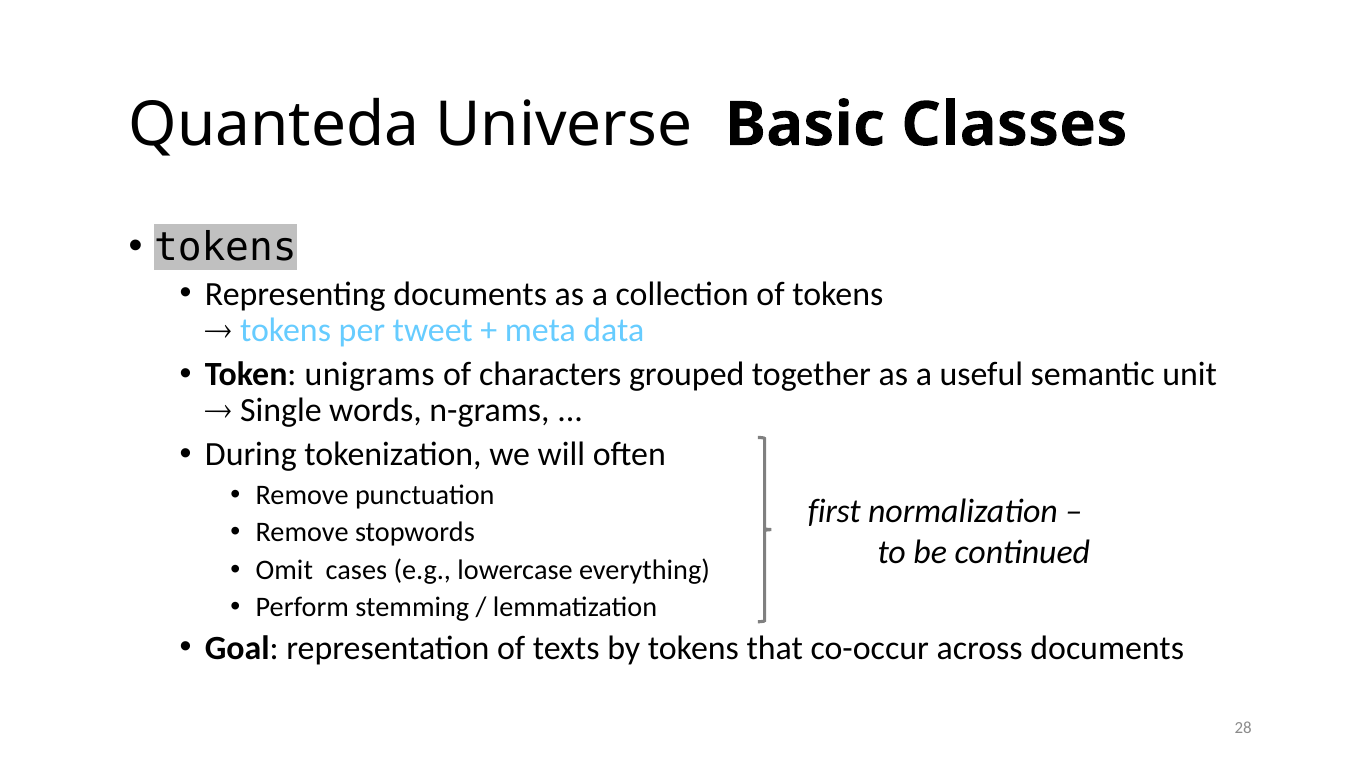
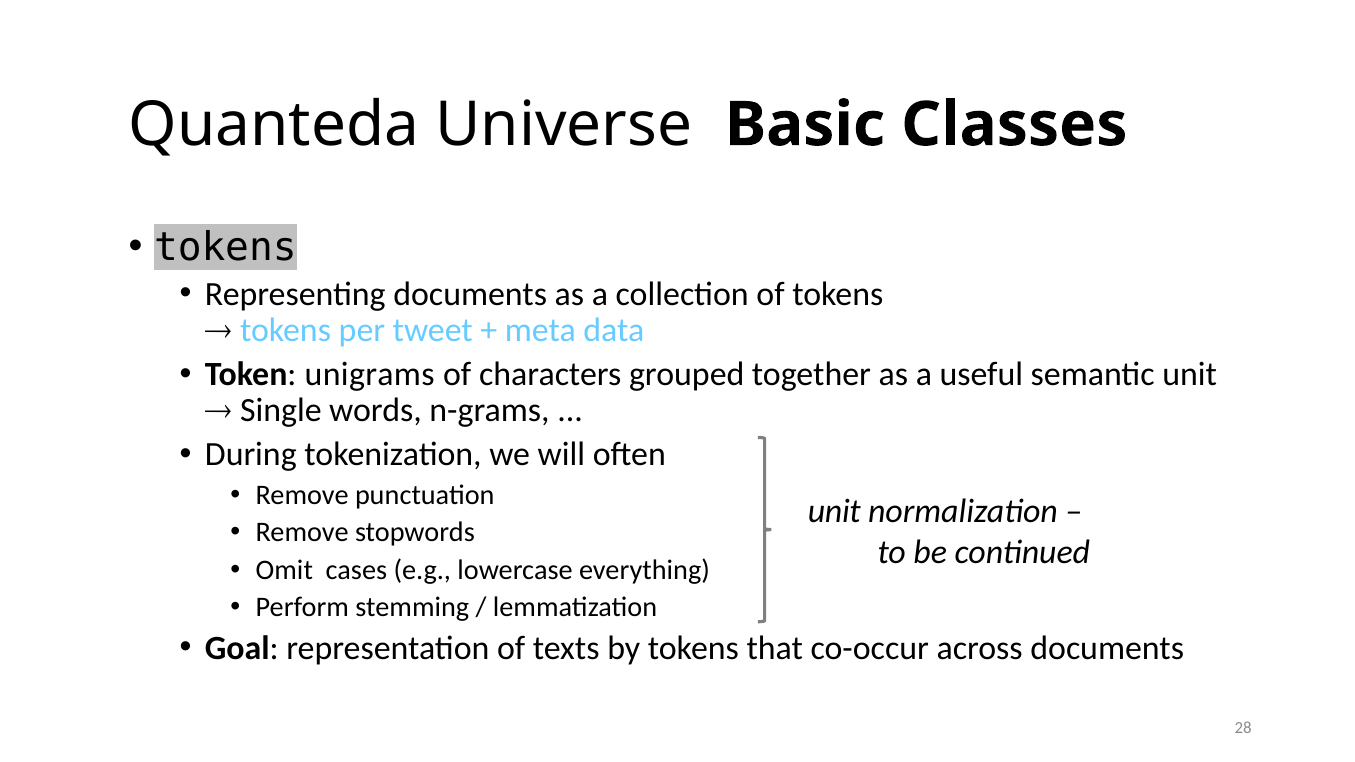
first: first -> unit (834, 512)
